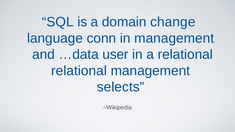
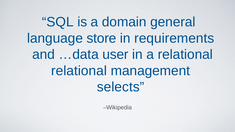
change: change -> general (173, 22)
conn: conn -> store (101, 38)
in management: management -> requirements (174, 38)
